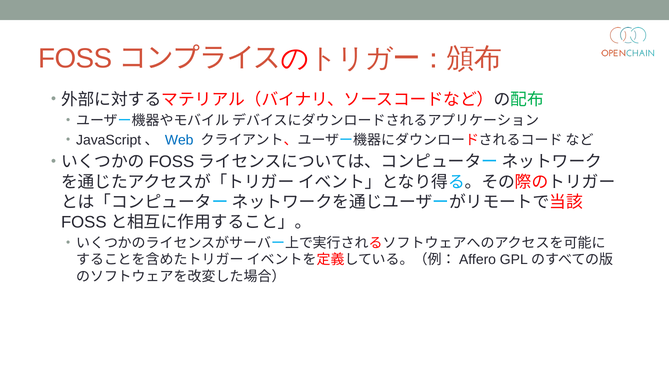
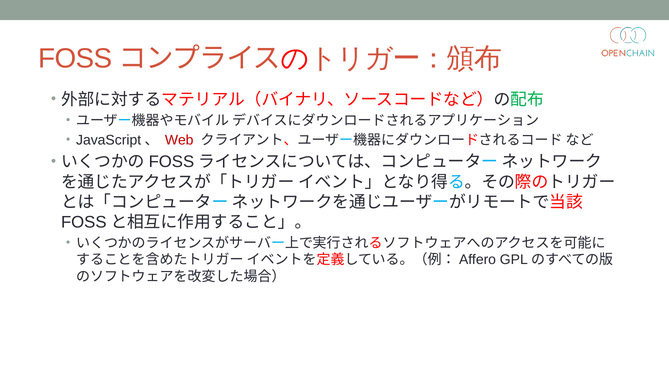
Web colour: blue -> red (179, 140)
